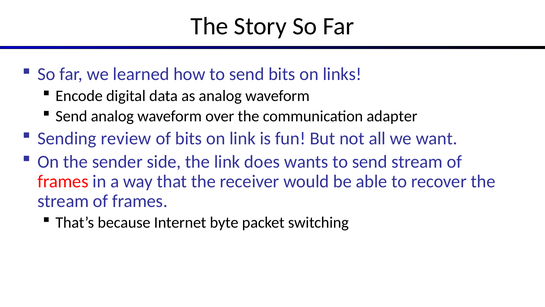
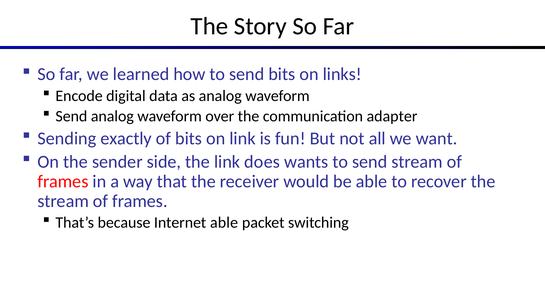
review: review -> exactly (126, 138)
Internet byte: byte -> able (224, 222)
